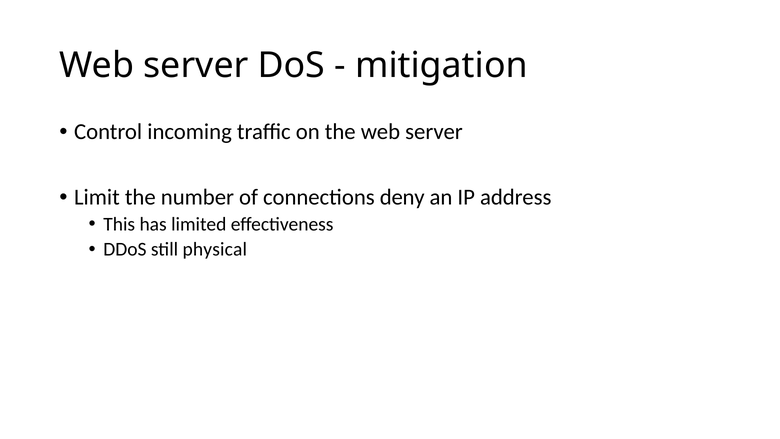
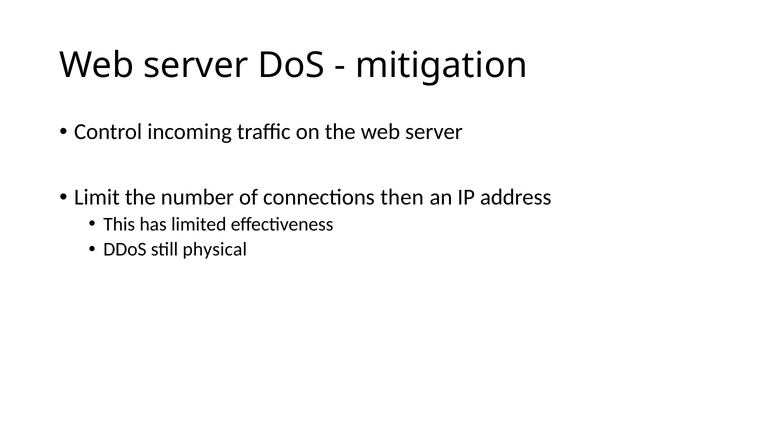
deny: deny -> then (402, 197)
